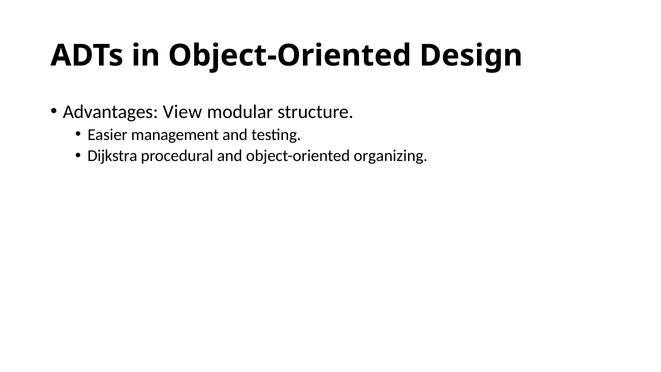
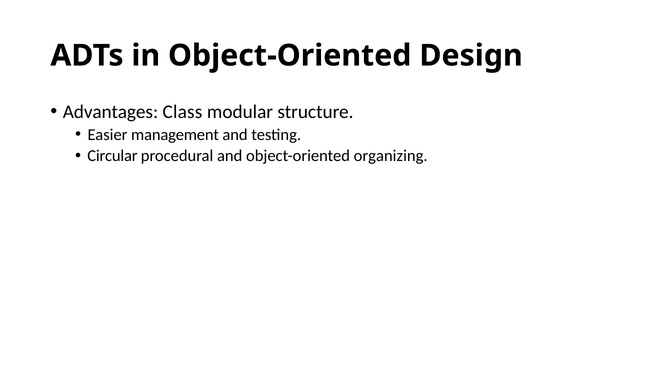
View: View -> Class (182, 112)
Dijkstra: Dijkstra -> Circular (112, 156)
